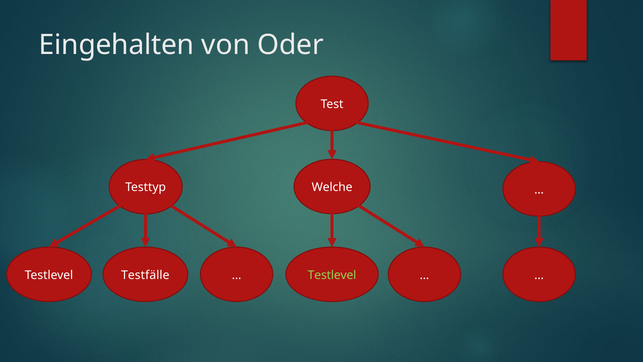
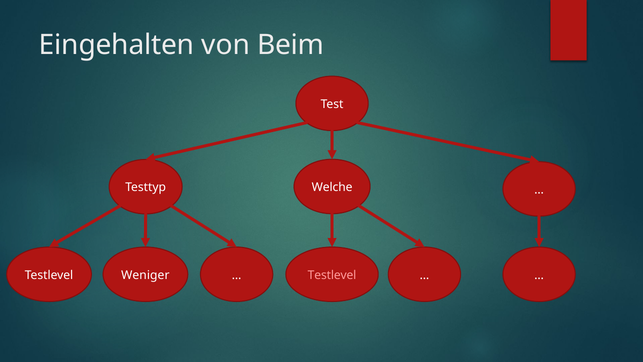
Oder: Oder -> Beim (291, 45)
Testfälle: Testfälle -> Weniger (145, 275)
Testlevel colour: light green -> pink (332, 275)
